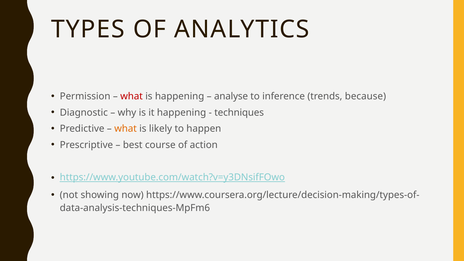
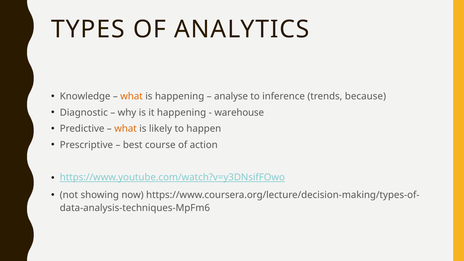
Permission: Permission -> Knowledge (85, 96)
what colour: red -> orange (132, 96)
techniques: techniques -> warehouse (239, 113)
